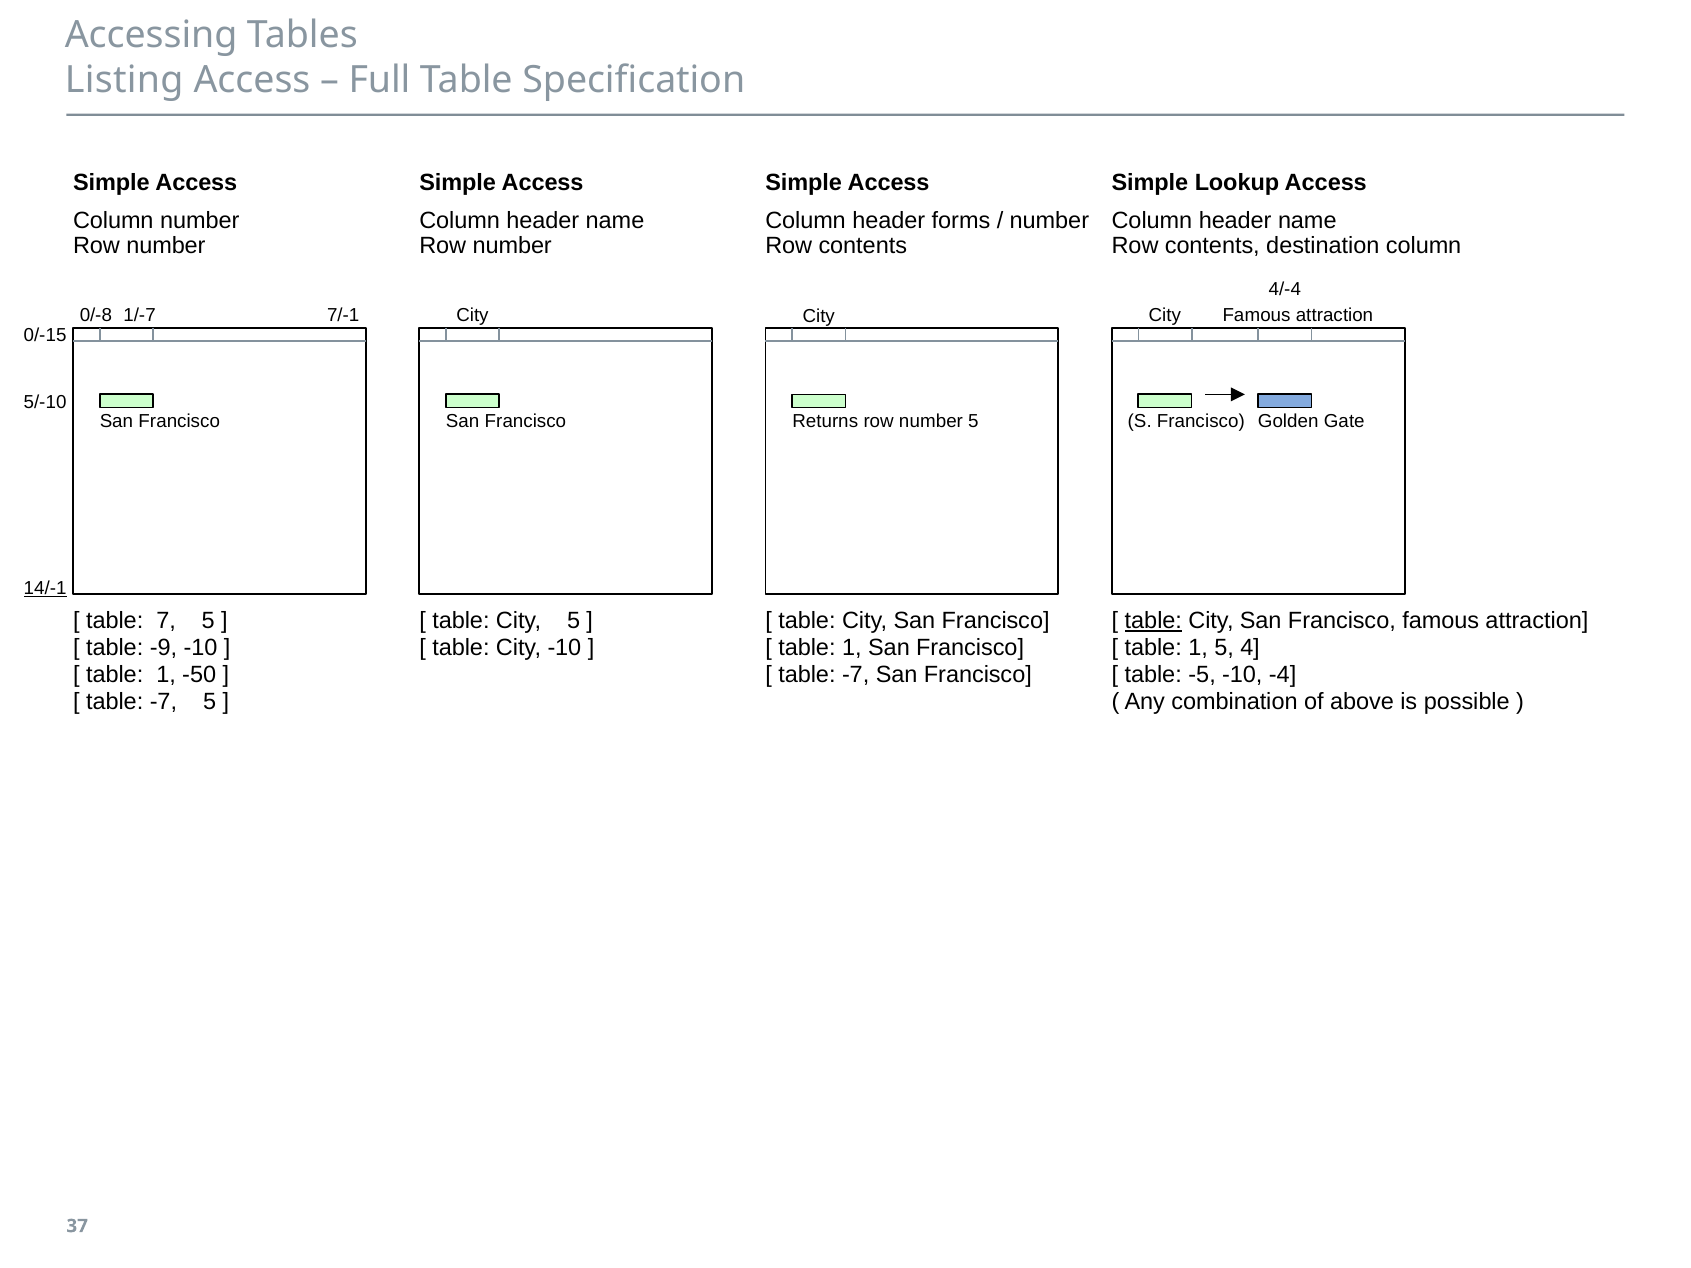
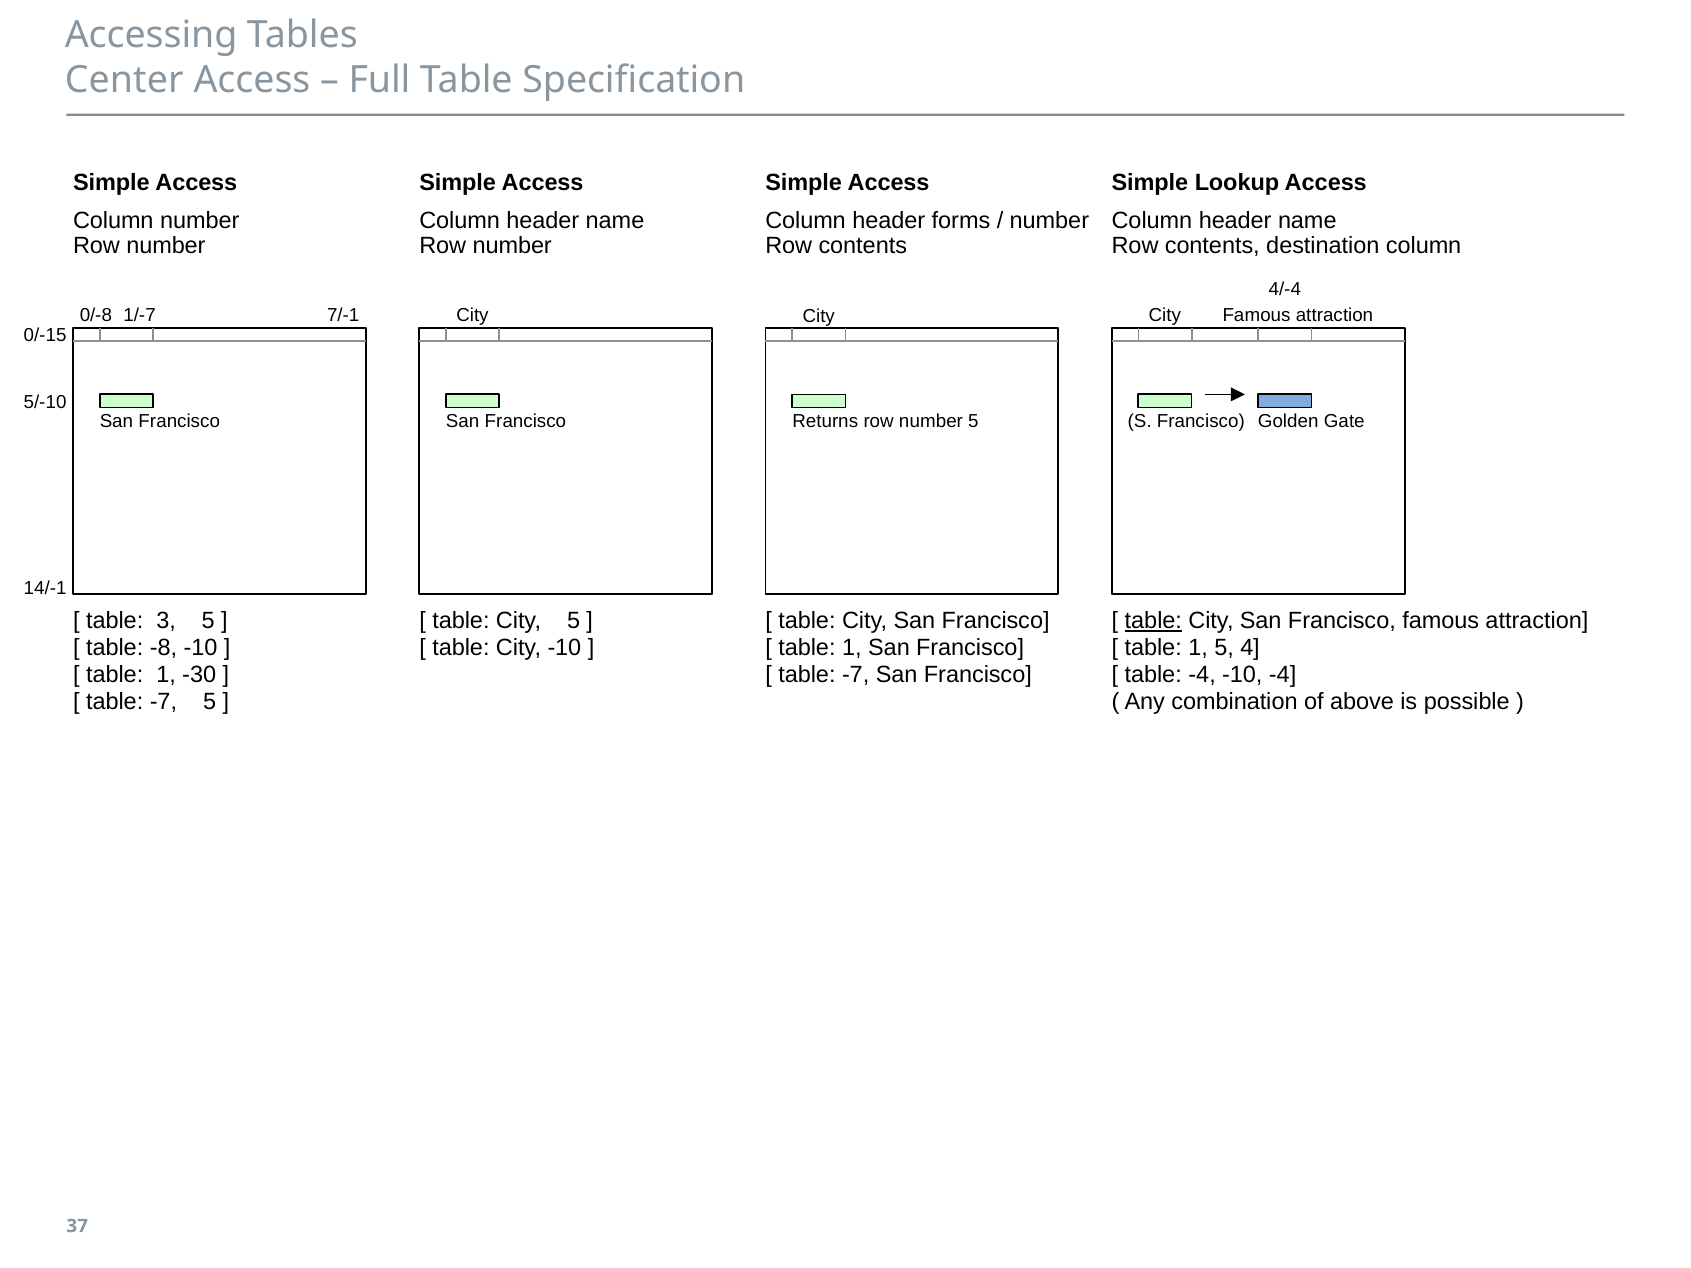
Listing: Listing -> Center (124, 80)
14/-1 underline: present -> none (45, 589)
7: 7 -> 3 (166, 621)
-9: -9 -> -8 (164, 648)
table -5: -5 -> -4 (1202, 675)
-50: -50 -> -30 (199, 675)
